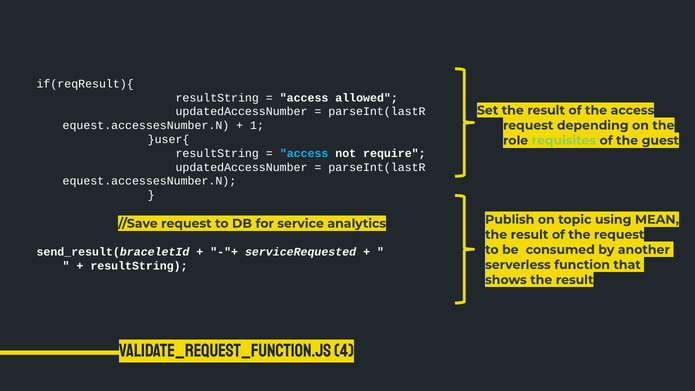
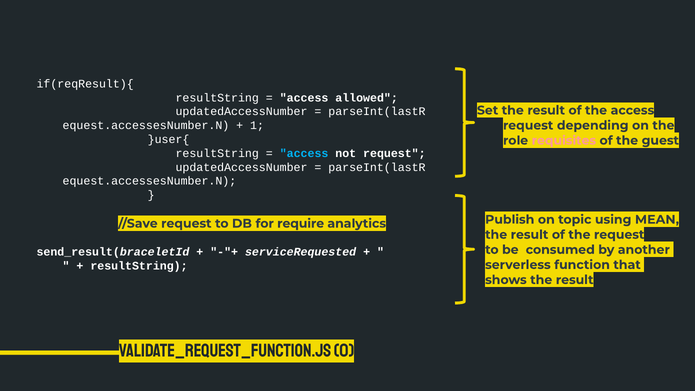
requisites colour: light green -> pink (564, 140)
not require: require -> request (394, 153)
service: service -> require (301, 223)
4: 4 -> 0 (344, 351)
